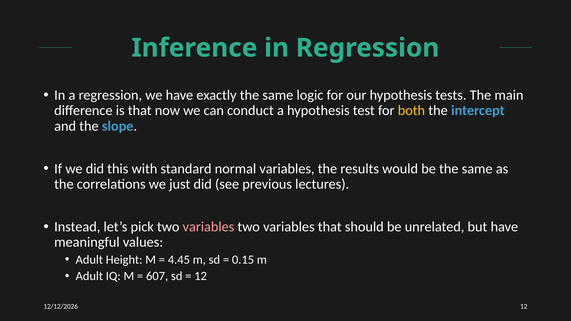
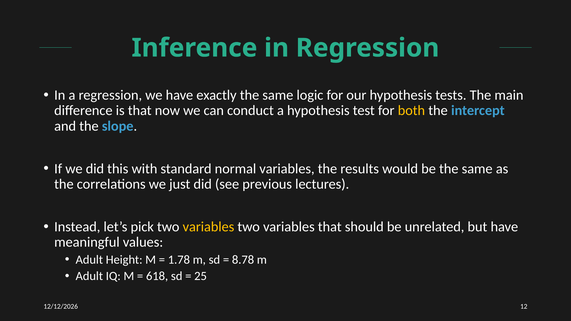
variables colour: pink -> yellow (208, 227)
4.45: 4.45 -> 1.78 (179, 260)
0.15: 0.15 -> 8.78 (243, 260)
607: 607 -> 618 (157, 276)
12: 12 -> 25 (201, 276)
